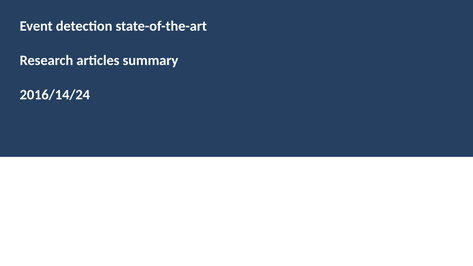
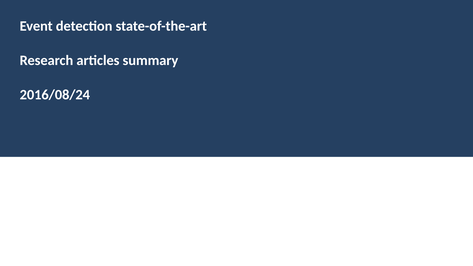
2016/14/24: 2016/14/24 -> 2016/08/24 (55, 95)
